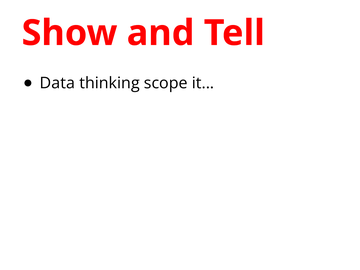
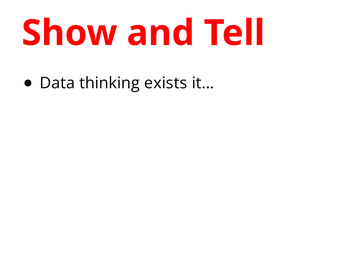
scope: scope -> exists (166, 83)
